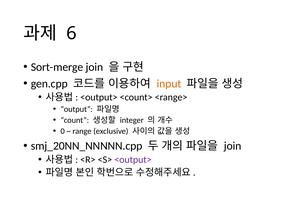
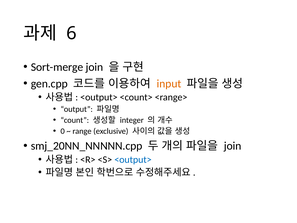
<output> colour: purple -> blue (133, 159)
